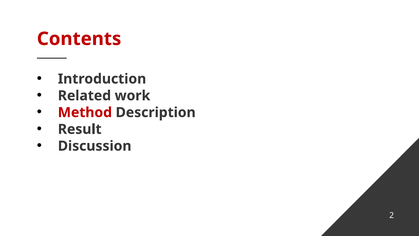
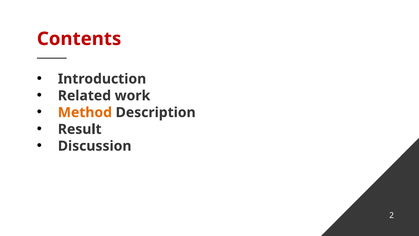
Method colour: red -> orange (85, 112)
